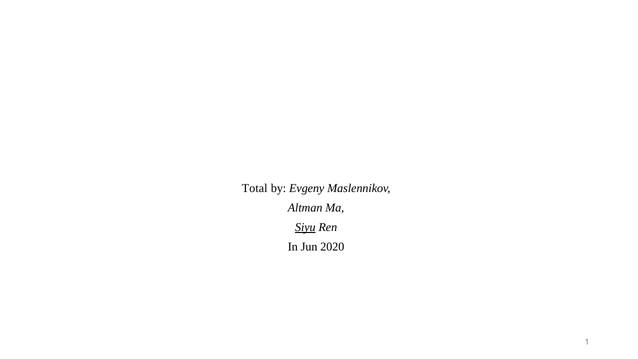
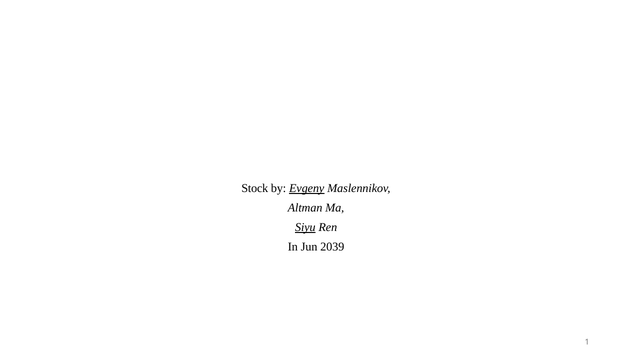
Total: Total -> Stock (255, 188)
Evgeny underline: none -> present (307, 188)
2020: 2020 -> 2039 (332, 247)
